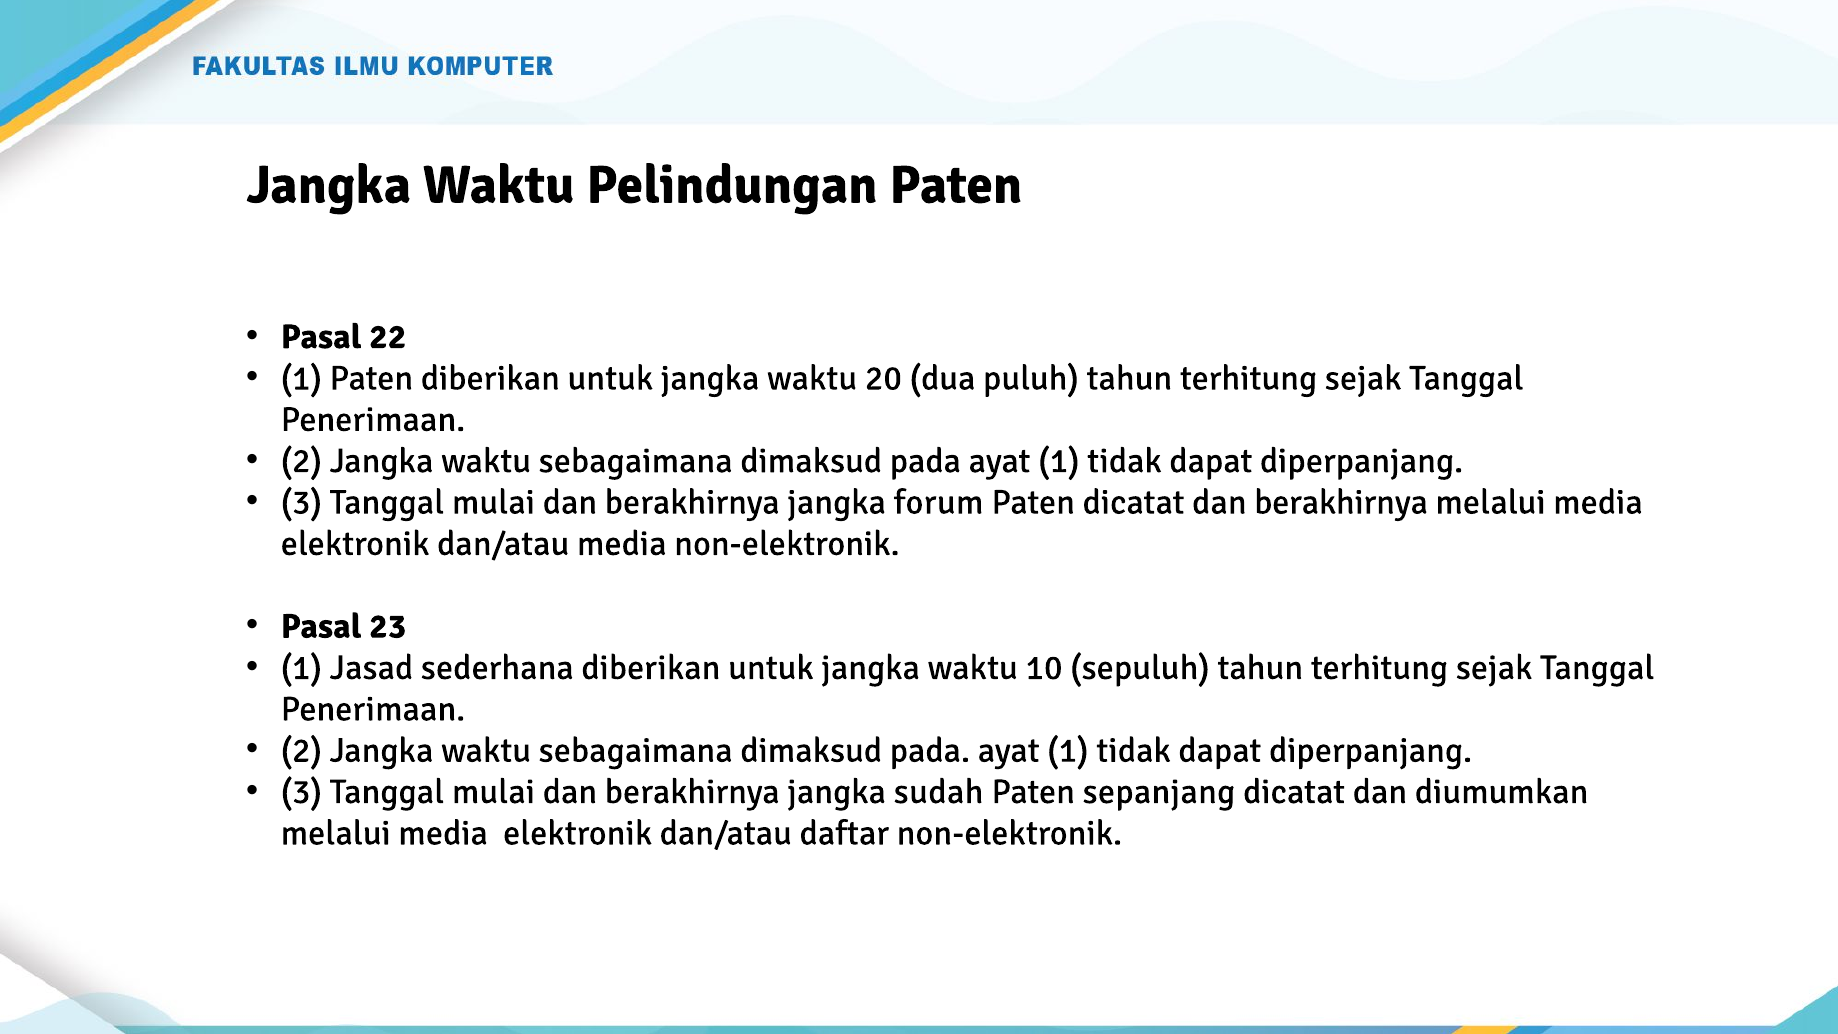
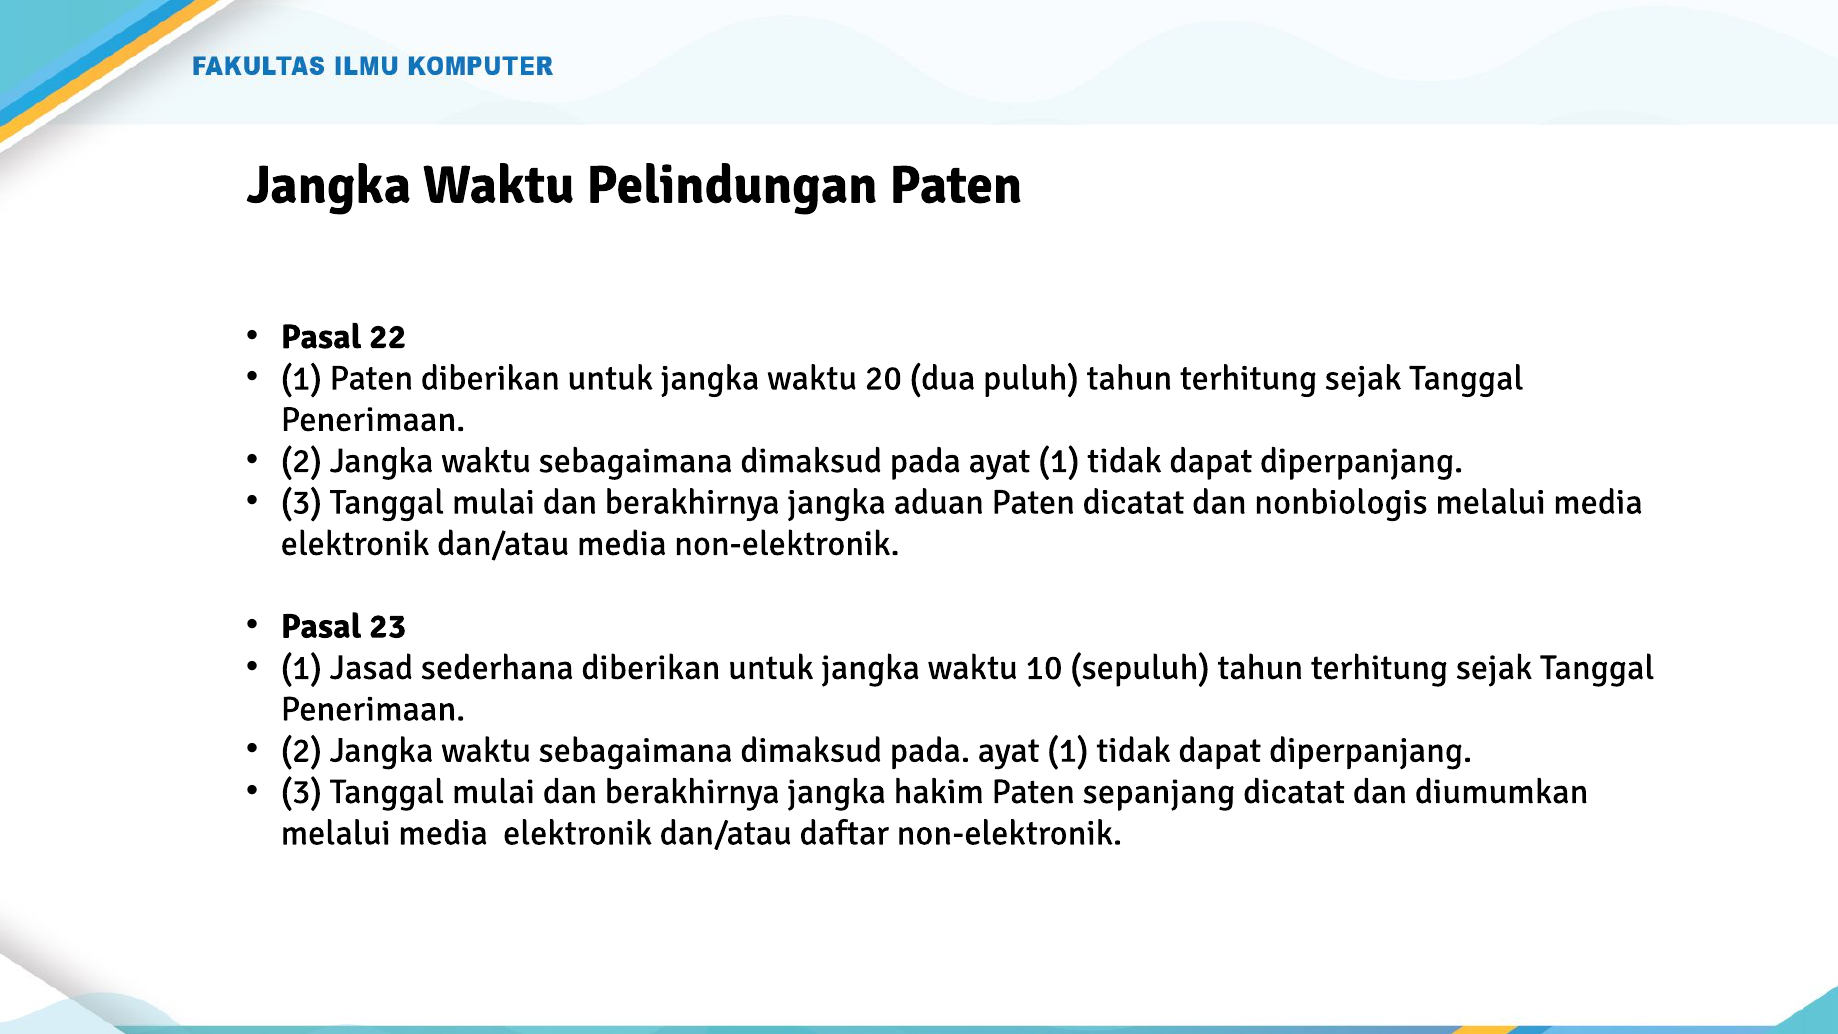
forum: forum -> aduan (939, 502)
dicatat dan berakhirnya: berakhirnya -> nonbiologis (1341, 502)
sudah: sudah -> hakim (939, 792)
